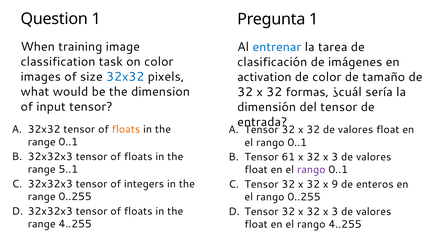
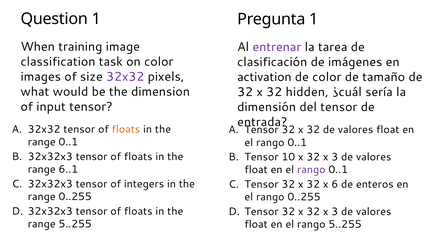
entrenar colour: blue -> purple (277, 47)
32x32 colour: blue -> purple (125, 77)
formas: formas -> hidden (307, 92)
61: 61 -> 10 (288, 157)
5..1: 5..1 -> 6..1 (68, 170)
9: 9 -> 6 (335, 184)
range 4..255: 4..255 -> 5..255 (75, 224)
rango 4..255: 4..255 -> 5..255 (345, 225)
